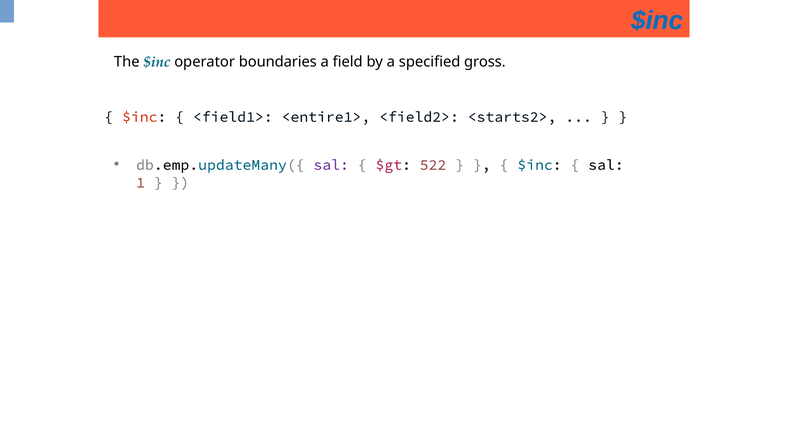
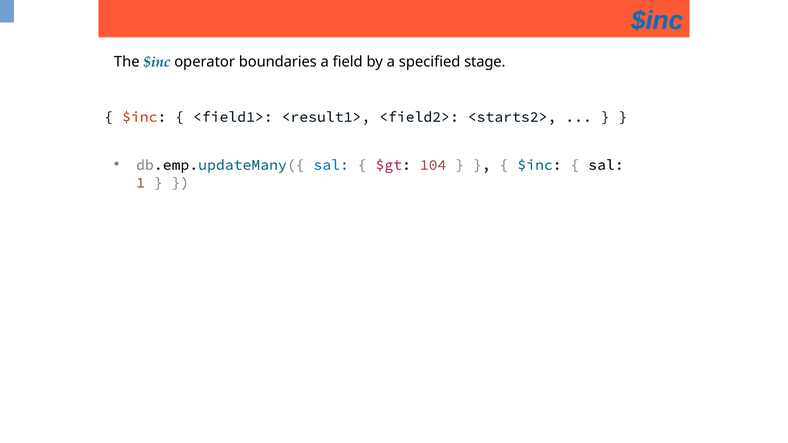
gross: gross -> stage (485, 62)
<entire1>: <entire1> -> <result1> (326, 117)
sal colour: purple -> blue (331, 165)
522: 522 -> 104 (433, 165)
